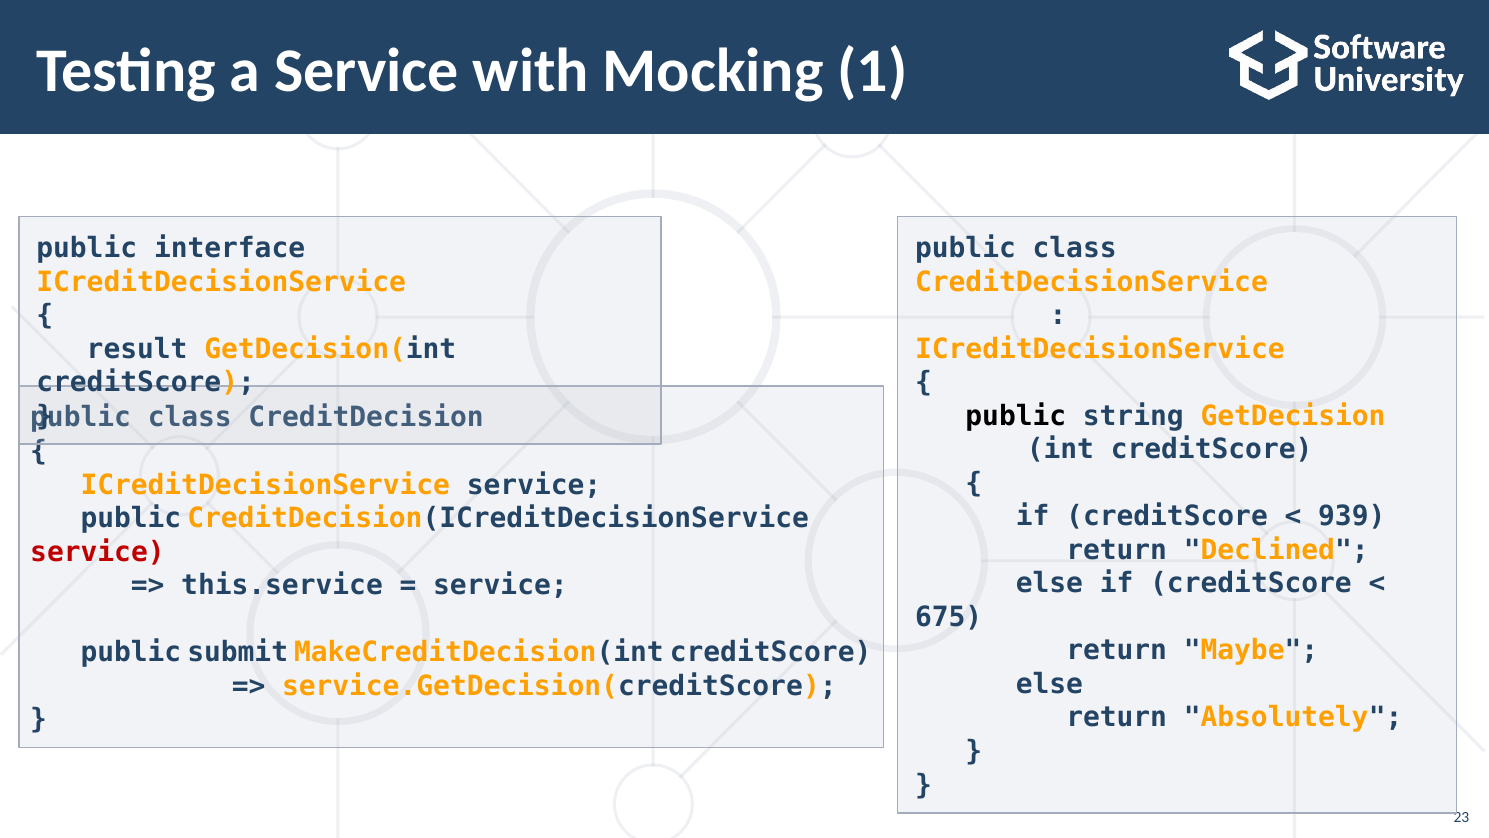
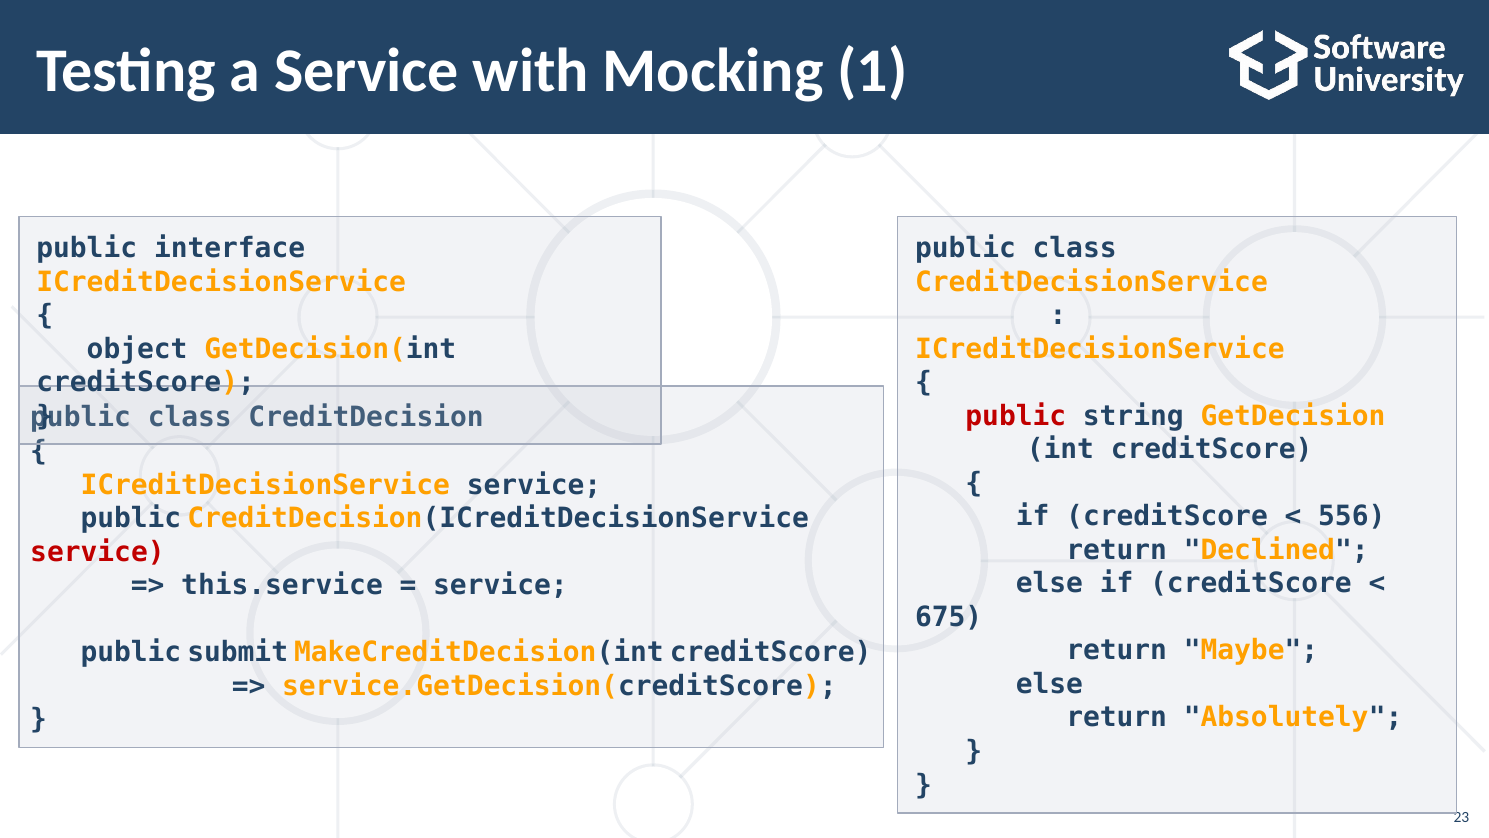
result: result -> object (137, 349)
public colour: black -> red (1016, 416)
939: 939 -> 556 (1352, 516)
